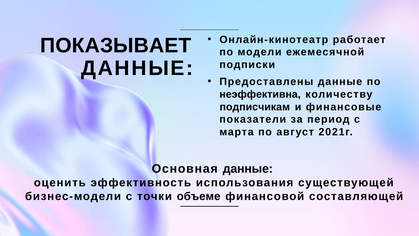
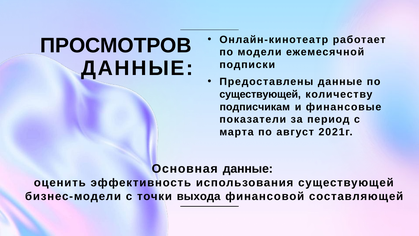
ПОКАЗЫВАЕТ: ПОКАЗЫВАЕТ -> ПРОСМОТРОВ (116, 46)
неэффективна: неэффективна -> существующей (260, 94)
объеме: объеме -> выхода (199, 196)
